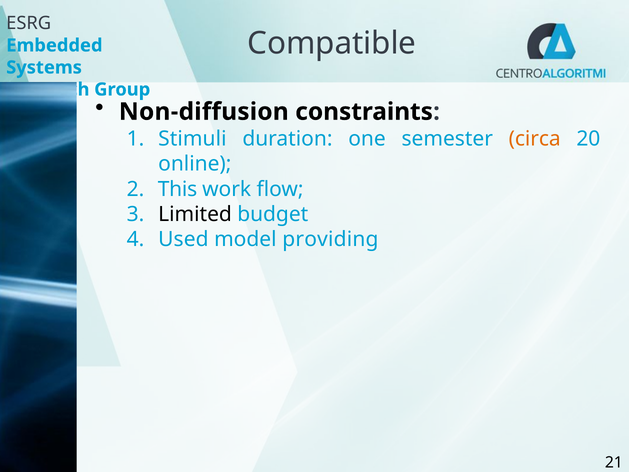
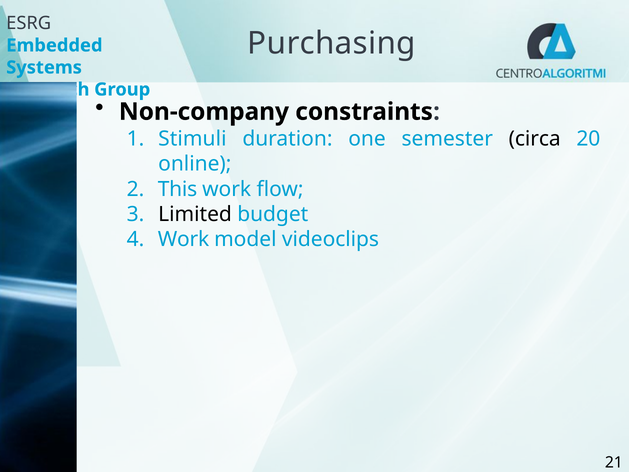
Compatible: Compatible -> Purchasing (332, 43)
Non-diffusion: Non-diffusion -> Non-company (204, 112)
circa colour: orange -> black (535, 139)
Used: Used -> Work (184, 239)
providing: providing -> videoclips (330, 239)
